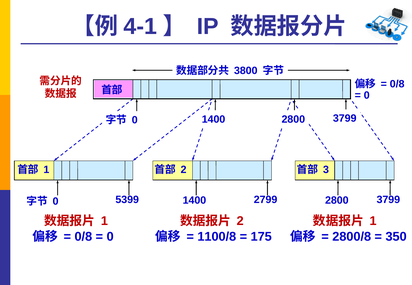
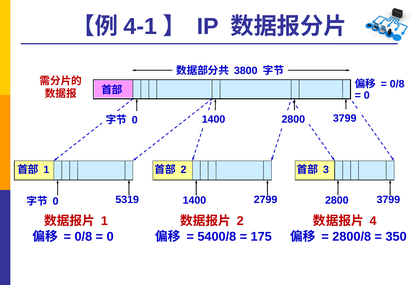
5399: 5399 -> 5319 (127, 200)
1: 1 -> 4 (373, 221)
1100/8: 1100/8 -> 5400/8 (217, 237)
